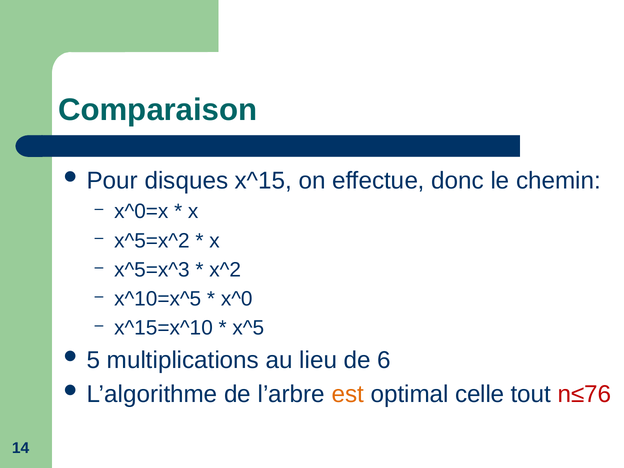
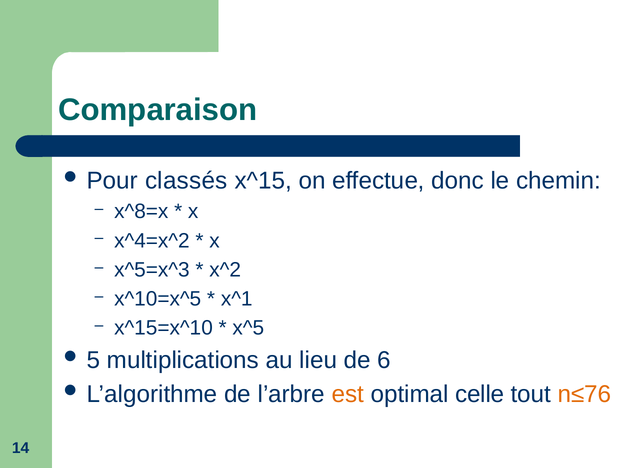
disques: disques -> classés (186, 181)
x^0=x: x^0=x -> x^8=x (141, 212)
x^5=x^2: x^5=x^2 -> x^4=x^2 (152, 241)
x^0: x^0 -> x^1 (237, 299)
n≤76 colour: red -> orange (585, 394)
